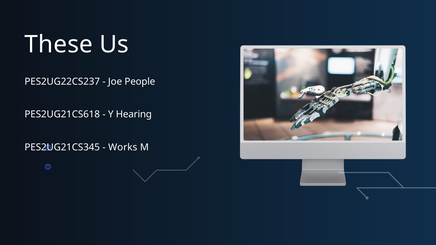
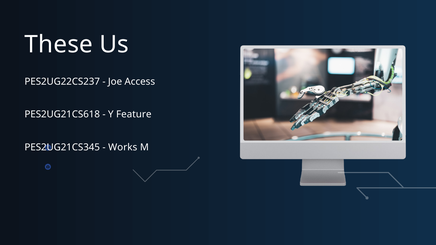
People: People -> Access (140, 82)
Hearing: Hearing -> Feature (134, 115)
